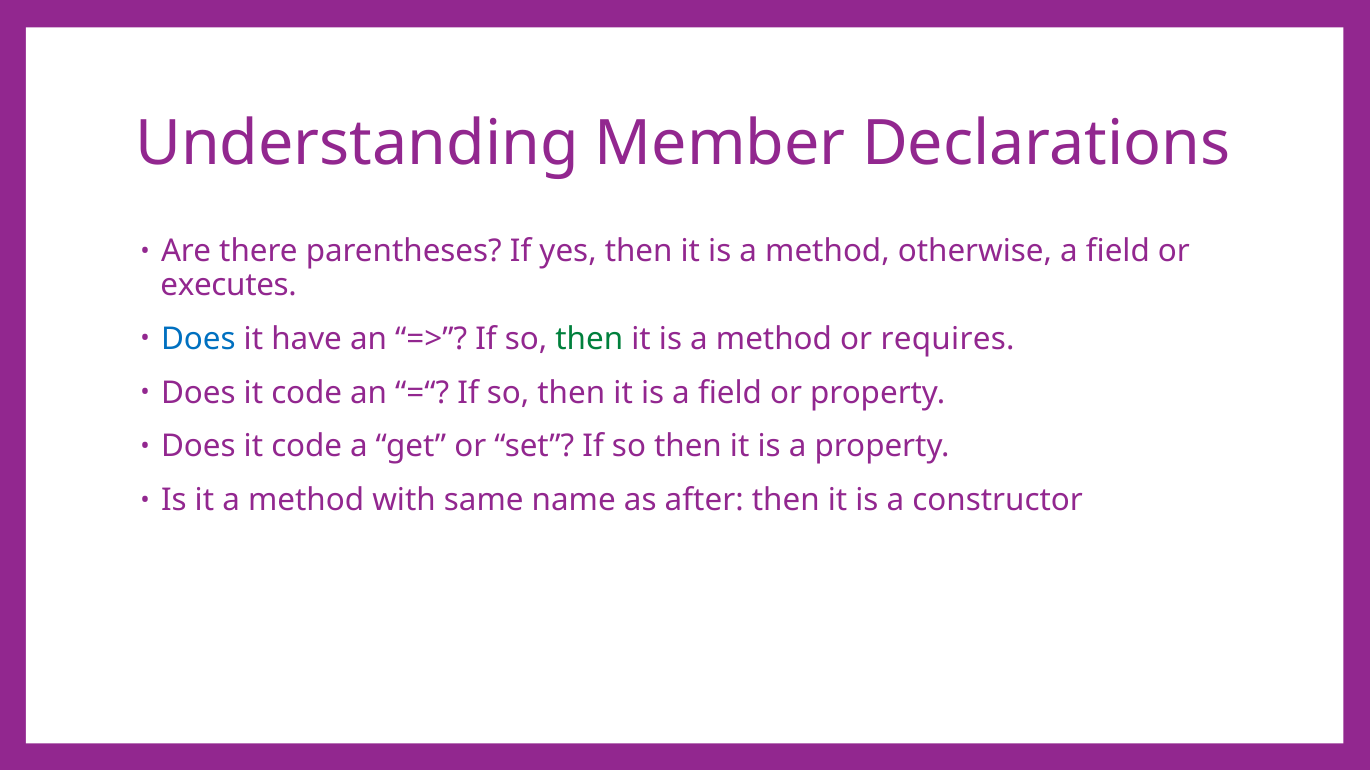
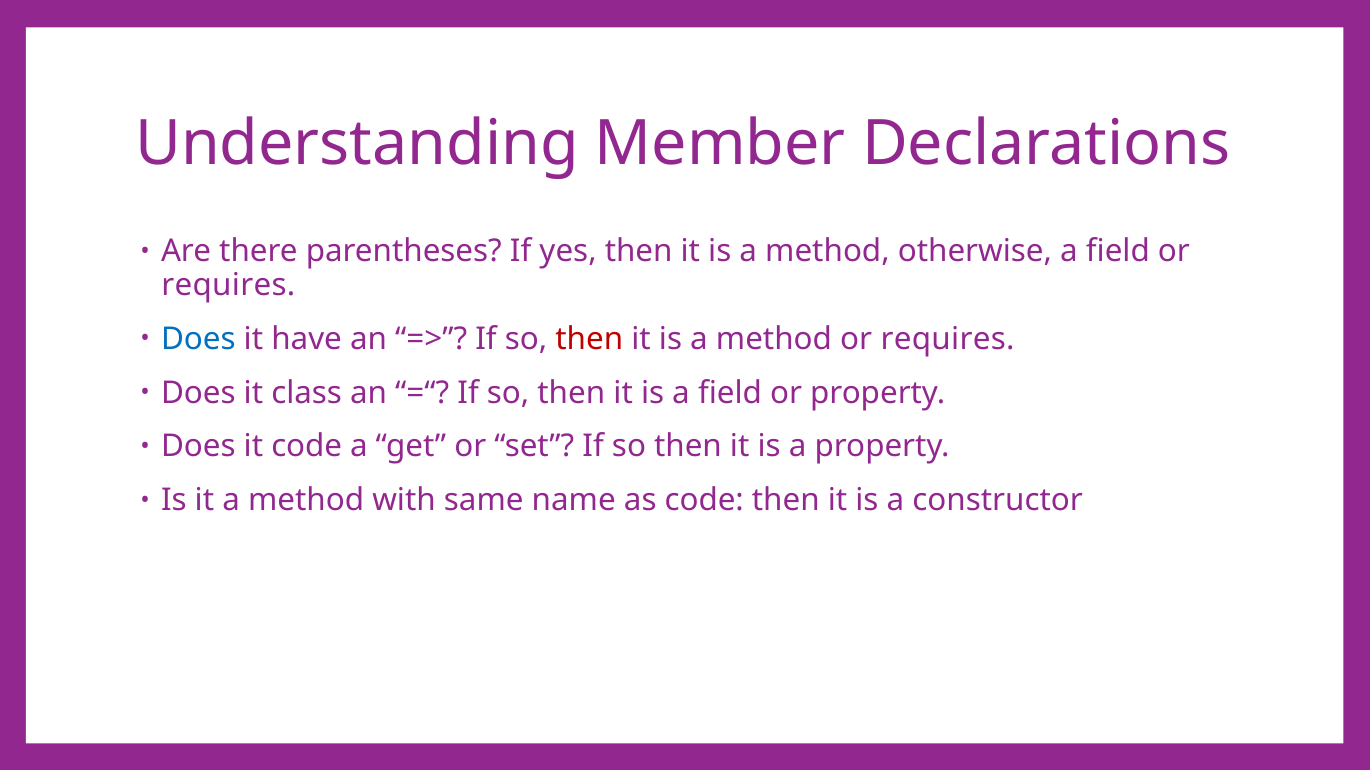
executes: executes -> requires (228, 285)
then colour: green -> red (589, 339)
code: code -> class (307, 393)
as after: after -> code (704, 501)
